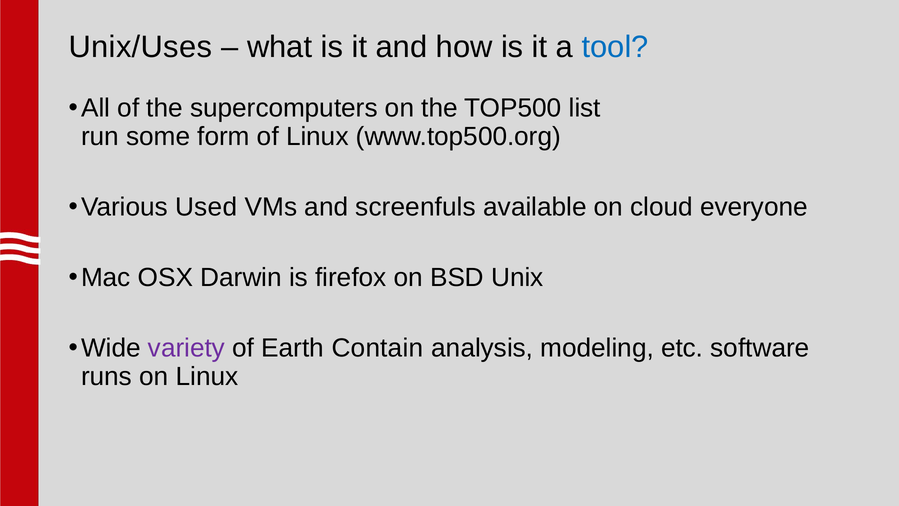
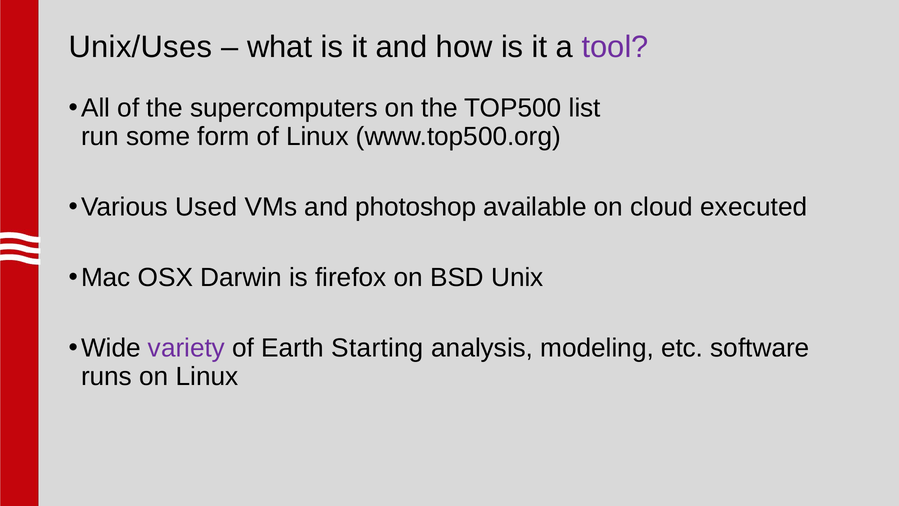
tool colour: blue -> purple (615, 47)
screenfuls: screenfuls -> photoshop (416, 207)
everyone: everyone -> executed (754, 207)
Contain: Contain -> Starting (377, 348)
